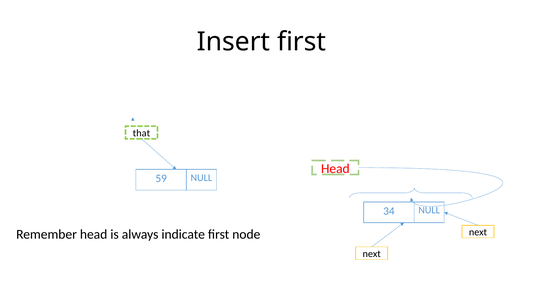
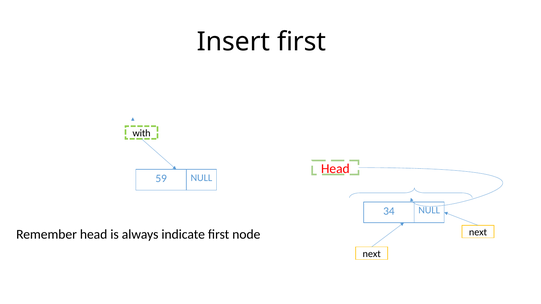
that: that -> with (142, 133)
